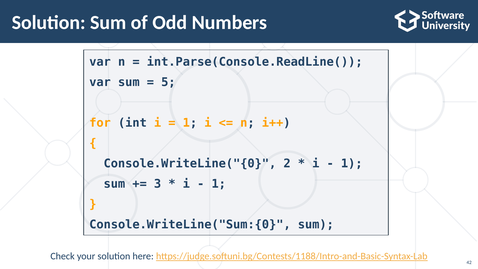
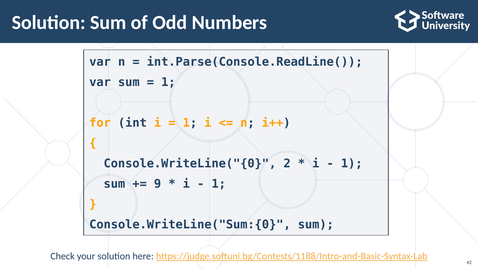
5: 5 -> 1 (168, 82)
3: 3 -> 9 (158, 184)
